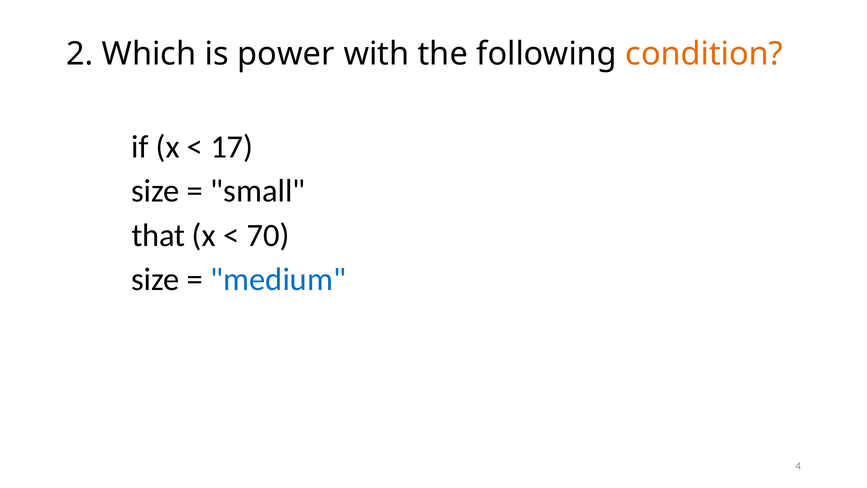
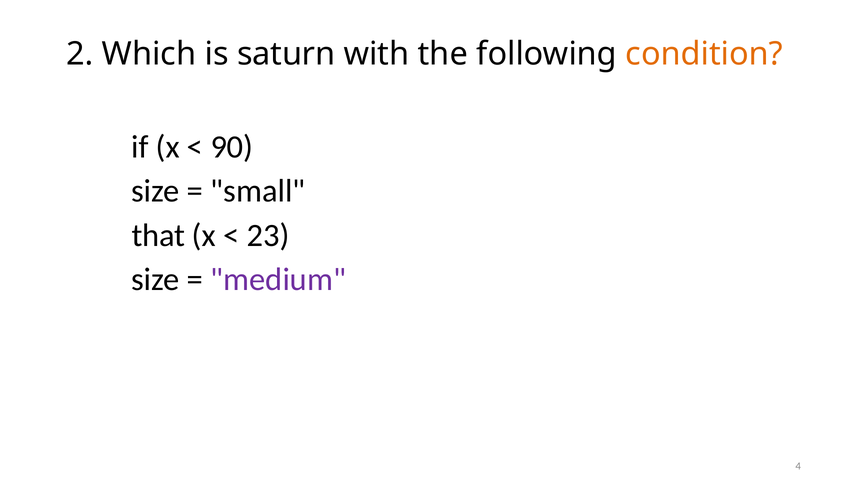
power: power -> saturn (286, 54)
17: 17 -> 90 (232, 147)
70: 70 -> 23 (268, 235)
medium colour: blue -> purple (278, 279)
